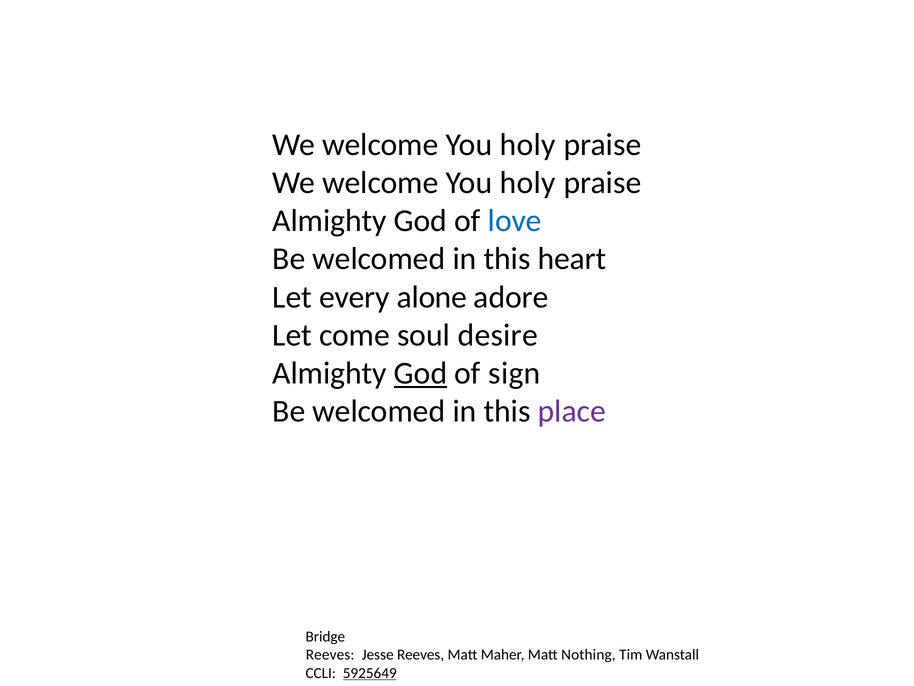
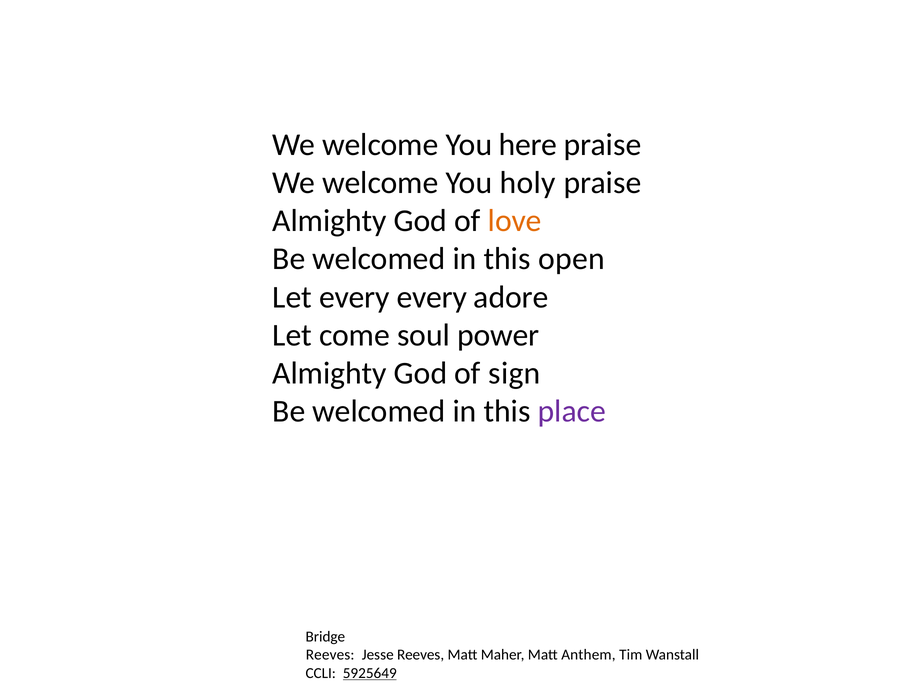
holy: holy -> here (528, 145)
love colour: blue -> orange (515, 221)
heart: heart -> open (572, 259)
every alone: alone -> every (432, 297)
desire: desire -> power (498, 335)
God underline: present -> none (421, 373)
Nothing: Nothing -> Anthem (588, 654)
